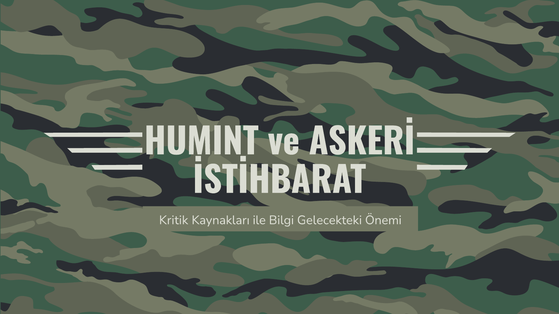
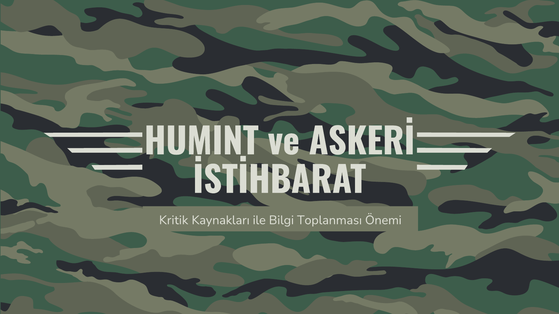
Gelecekteki: Gelecekteki -> Toplanması (330, 220)
